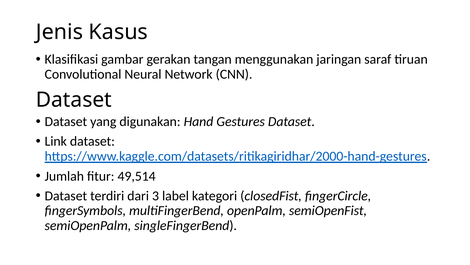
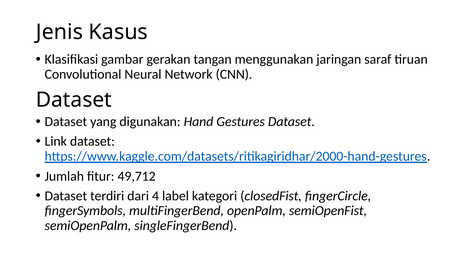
49,514: 49,514 -> 49,712 (137, 176)
3: 3 -> 4 (156, 195)
